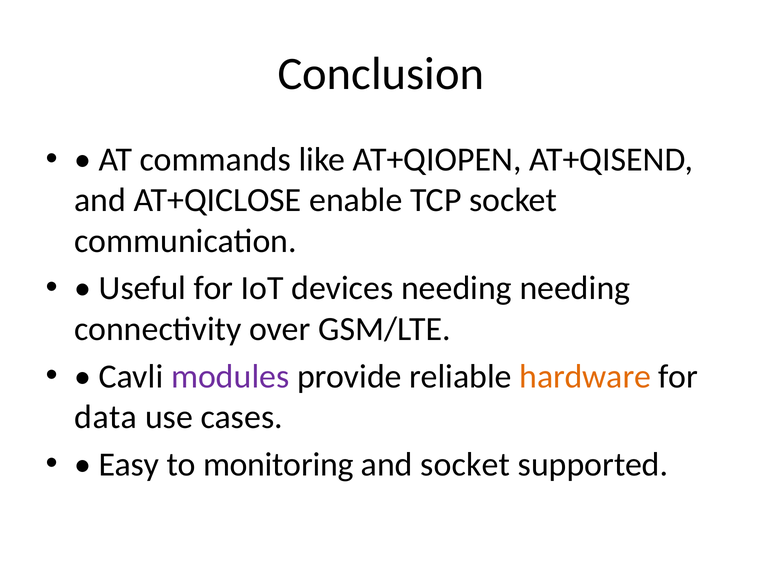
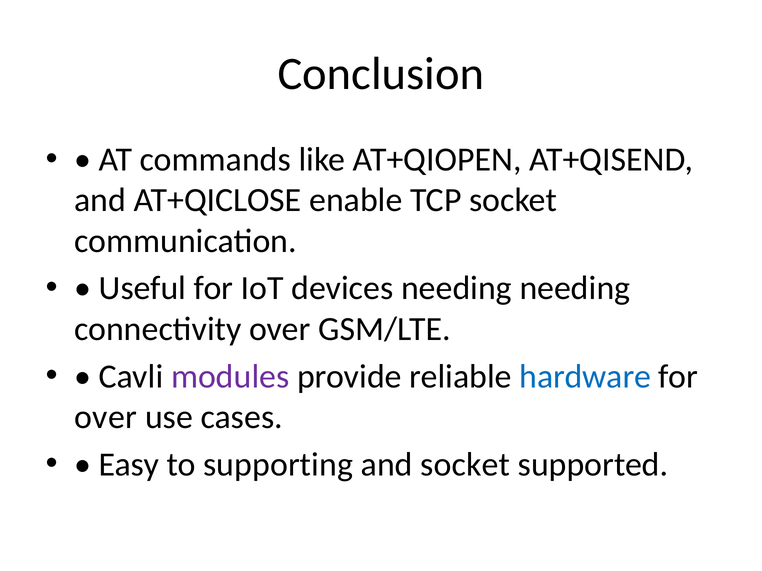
hardware colour: orange -> blue (585, 377)
data: data -> over (106, 417)
monitoring: monitoring -> supporting (278, 465)
